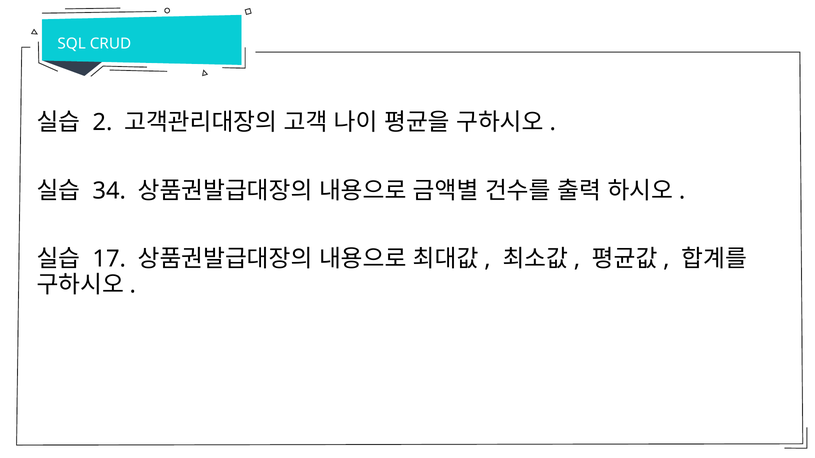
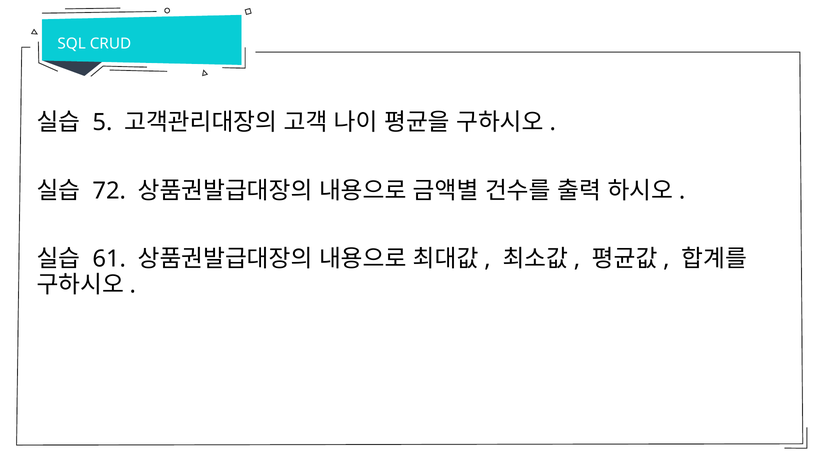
2: 2 -> 5 (102, 123)
34: 34 -> 72 (109, 191)
17: 17 -> 61 (109, 259)
